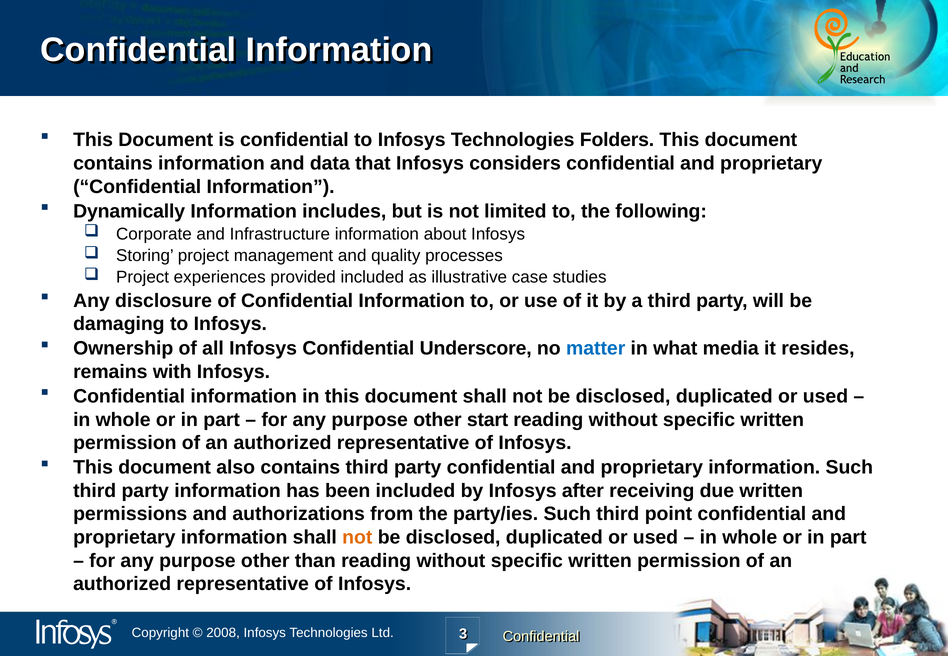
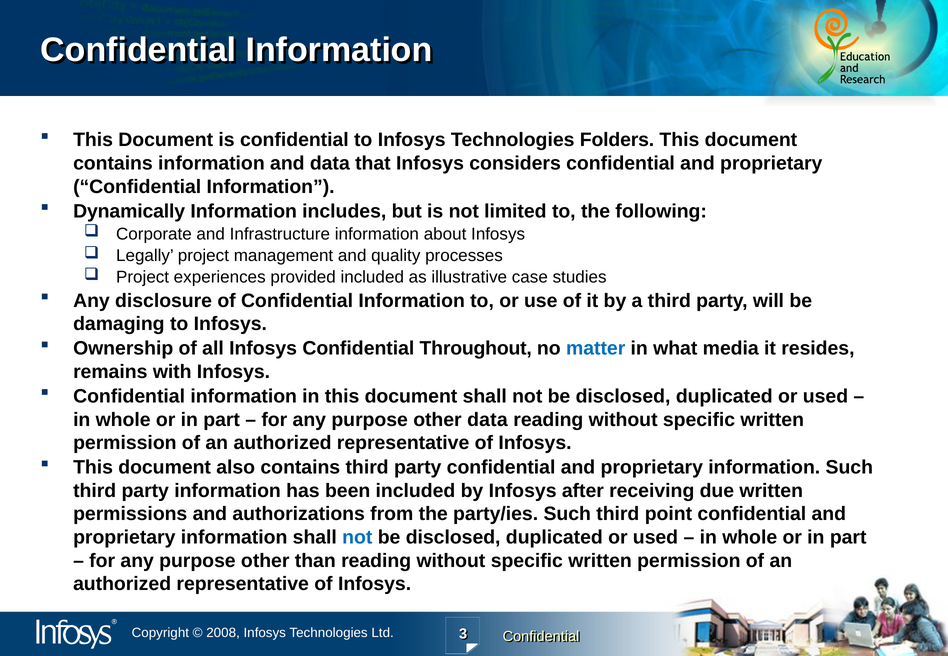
Storing: Storing -> Legally (145, 256)
Underscore: Underscore -> Throughout (476, 349)
other start: start -> data (487, 420)
not colour: orange -> blue (357, 538)
